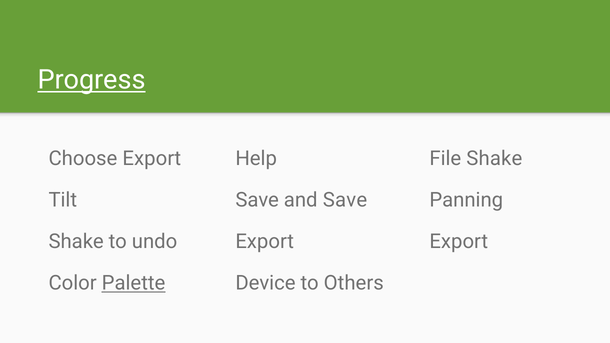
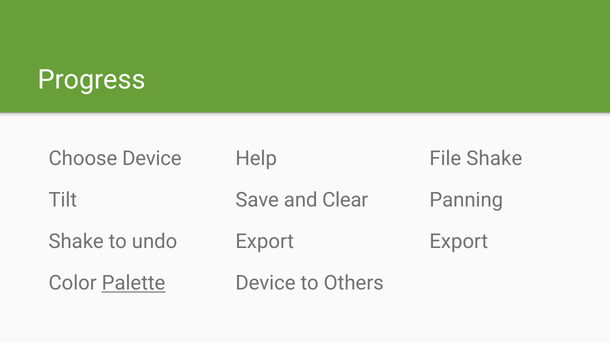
Progress underline: present -> none (92, 80)
Export: Export -> Device (152, 159)
Save: Save -> Clear (345, 200)
